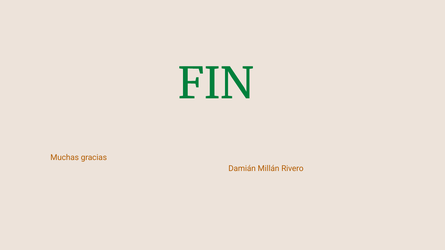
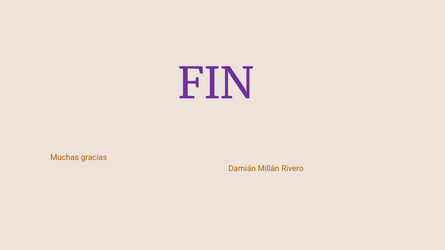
FIN colour: green -> purple (216, 84)
